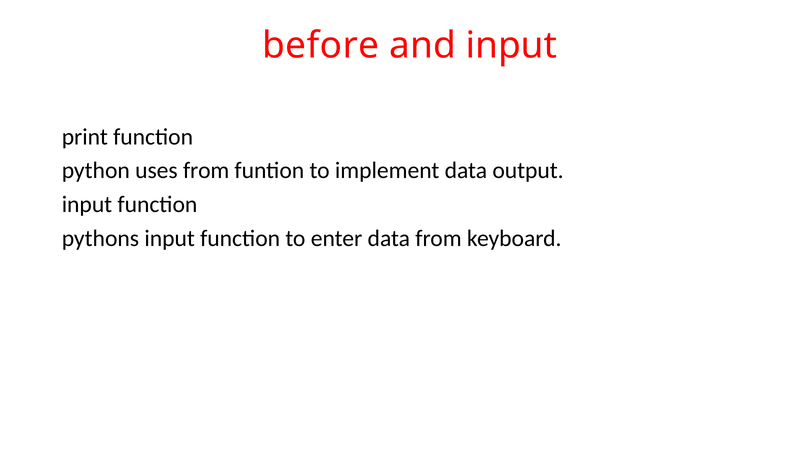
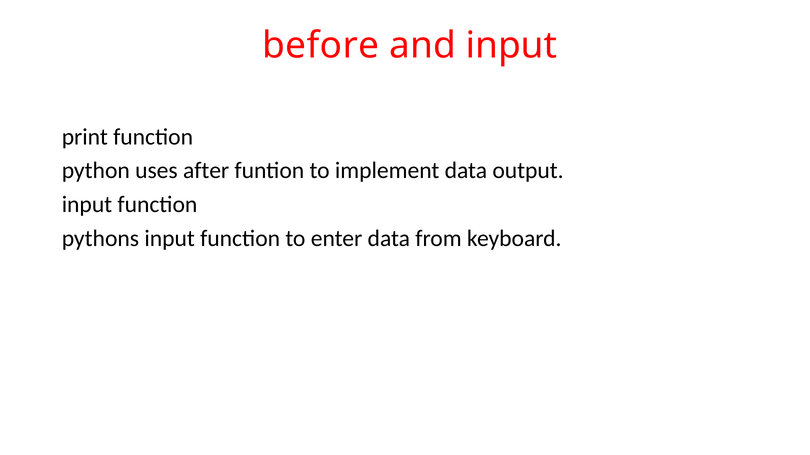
uses from: from -> after (206, 171)
